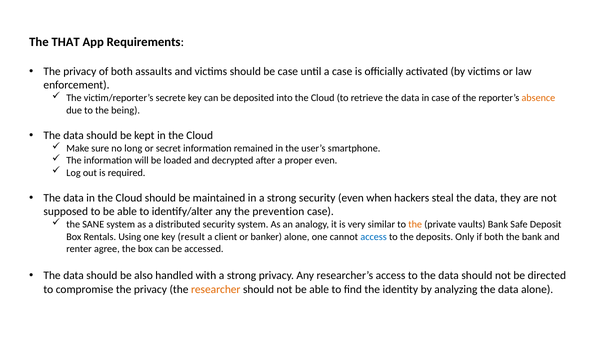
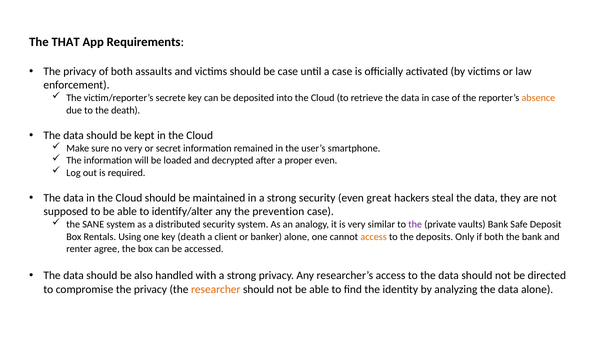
the being: being -> death (126, 110)
no long: long -> very (133, 148)
when: when -> great (379, 198)
the colour: orange -> purple (415, 224)
key result: result -> death (191, 236)
access colour: blue -> orange (374, 236)
